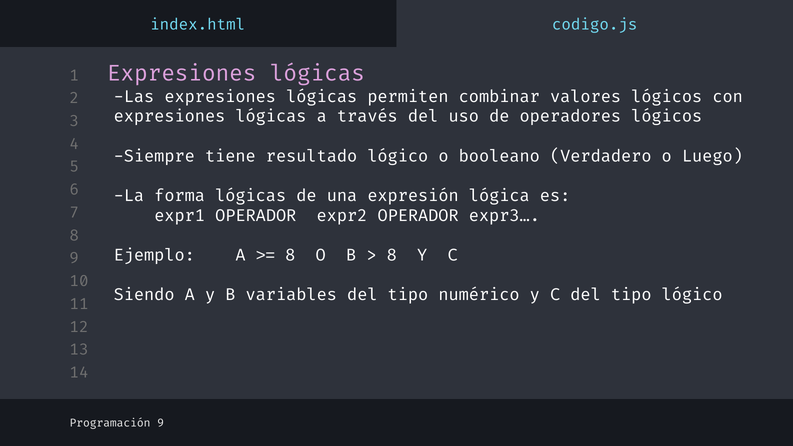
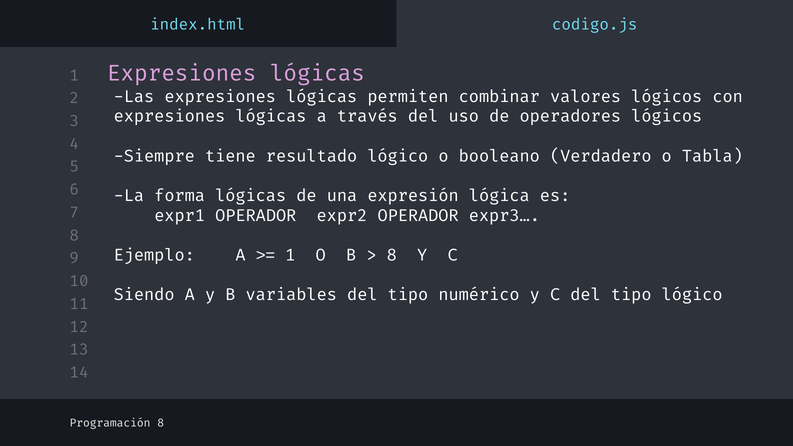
Luego: Luego -> Tabla (712, 156)
8: 8 -> 1 (290, 255)
Programación 9: 9 -> 8 (161, 423)
